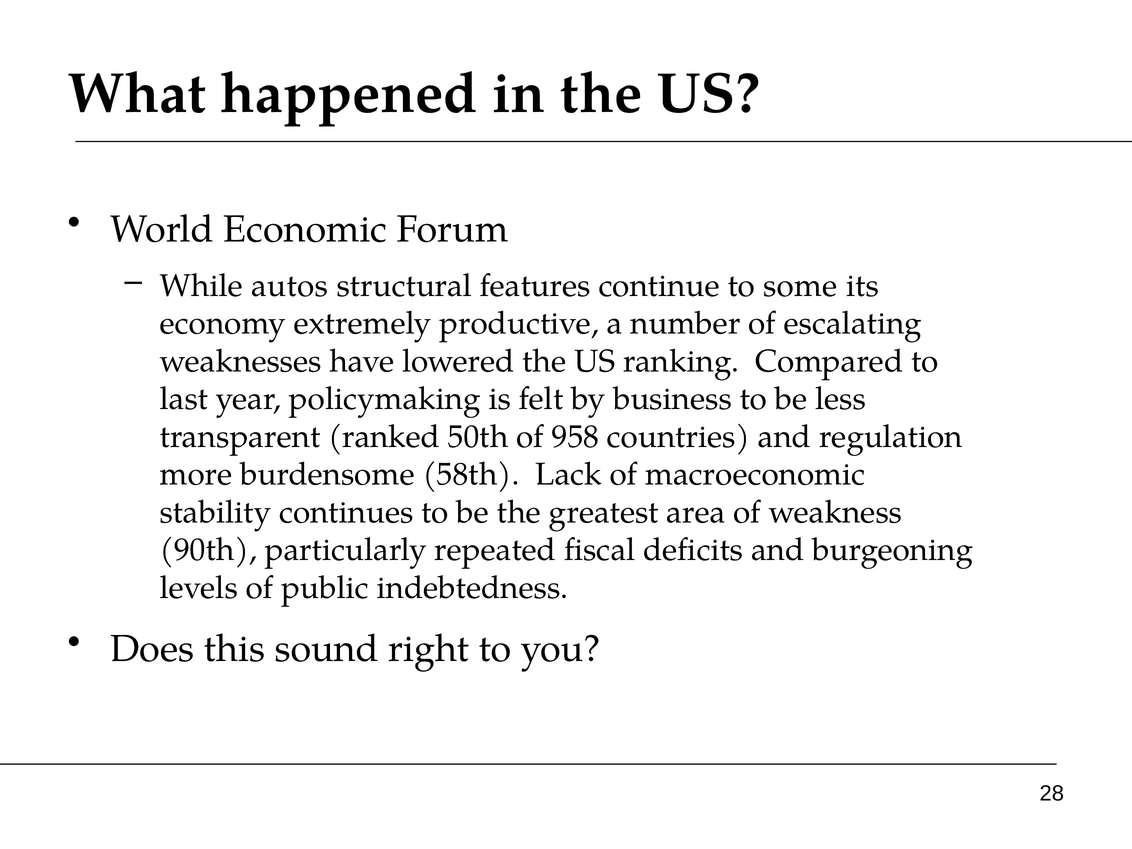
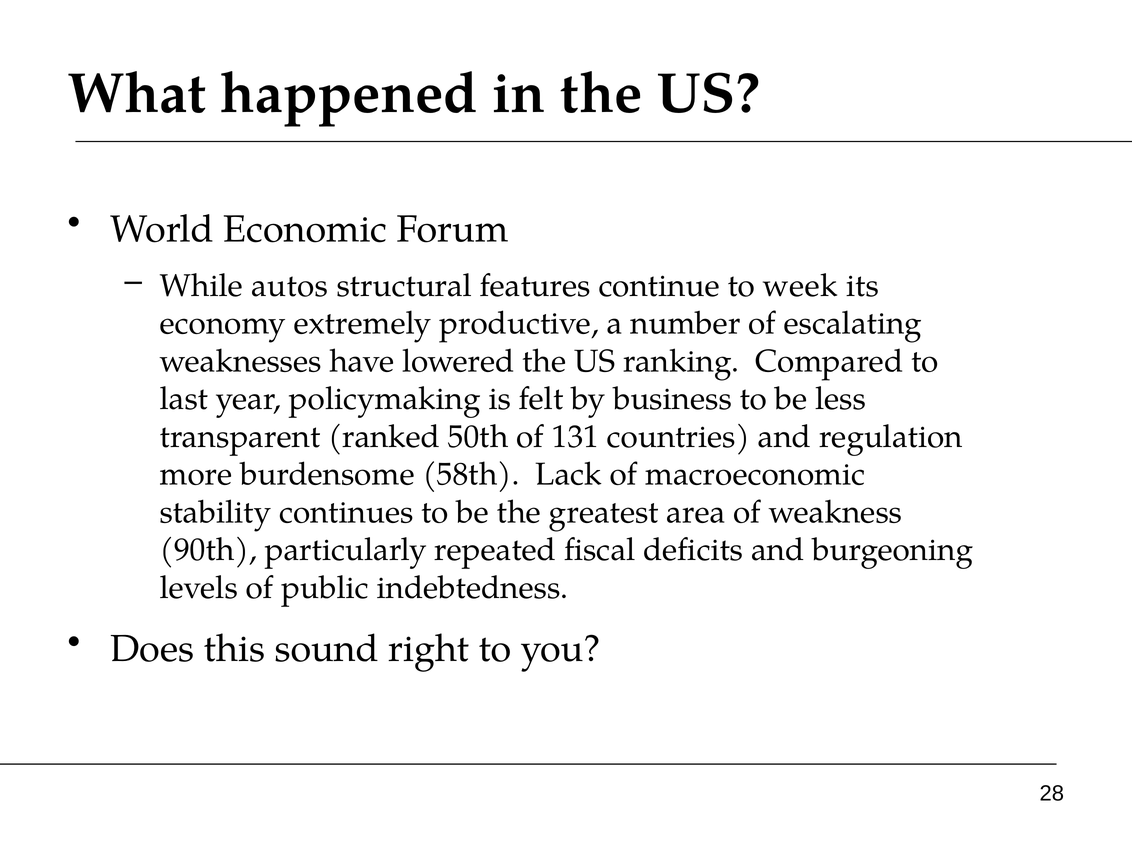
some: some -> week (800, 286)
958: 958 -> 131 (576, 437)
